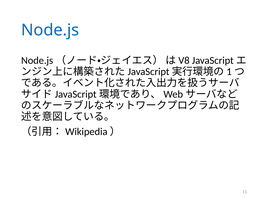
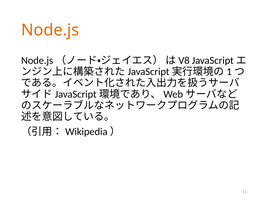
Node.js colour: blue -> orange (50, 30)
